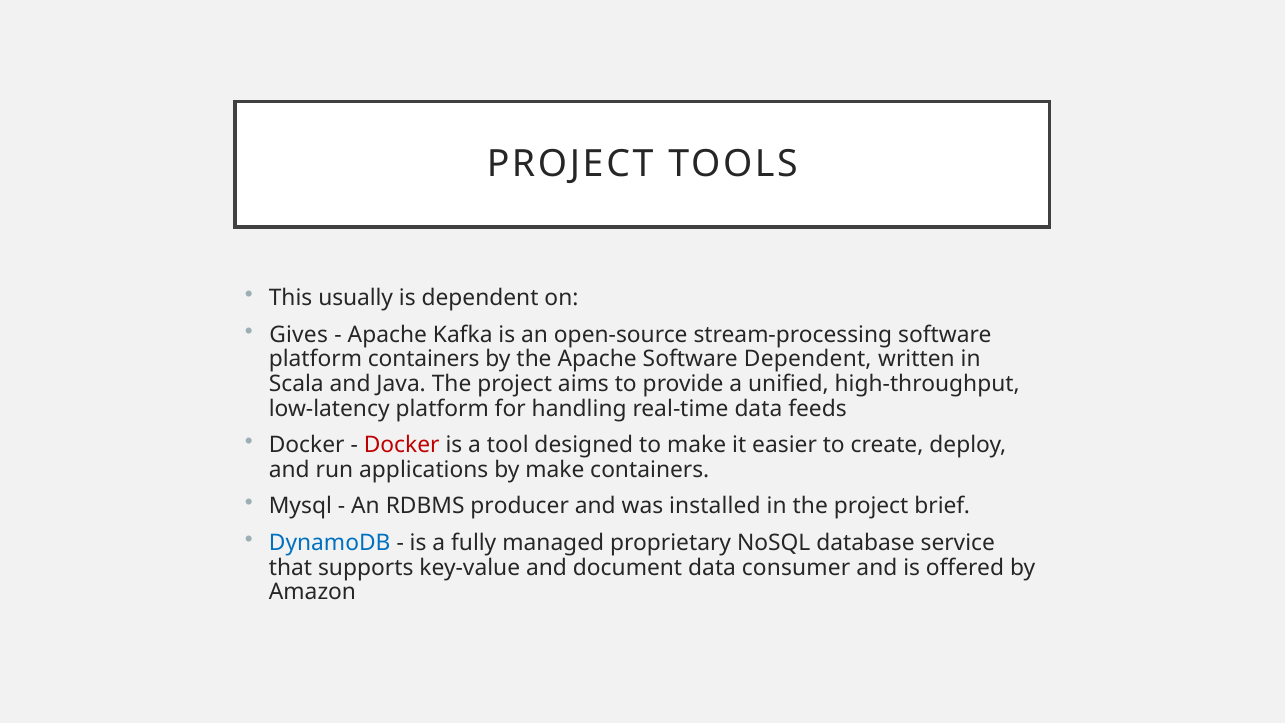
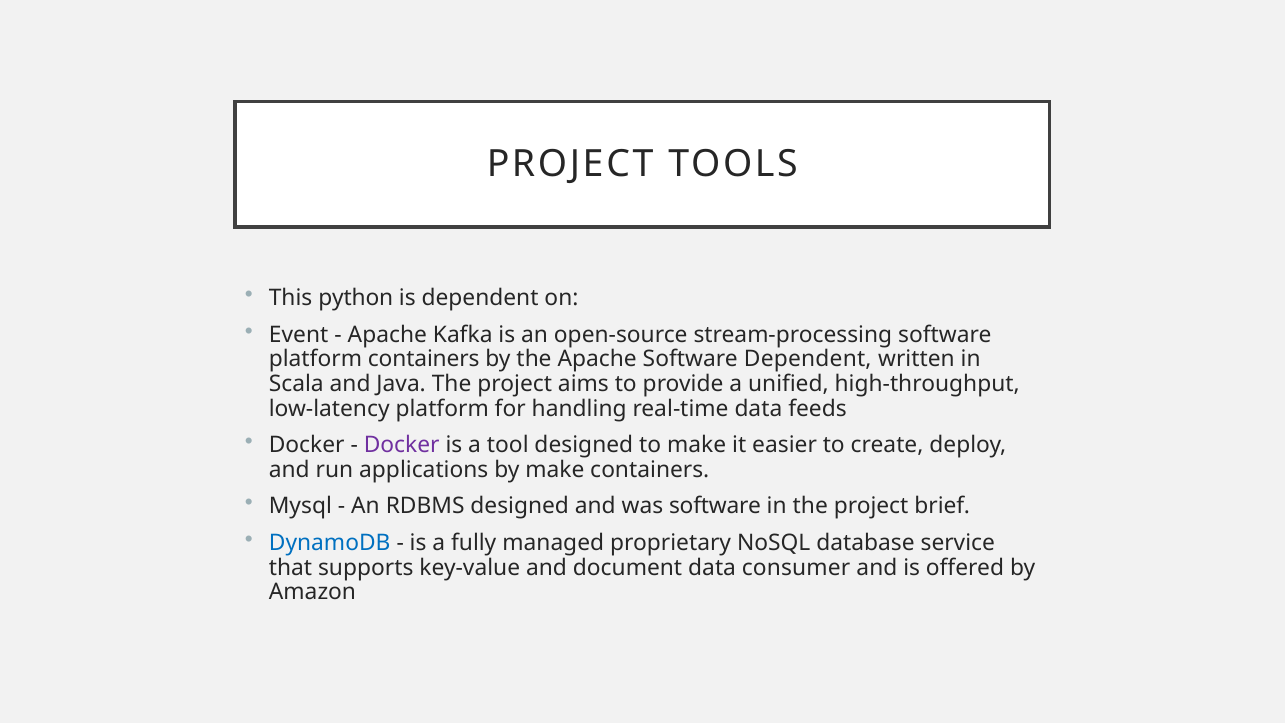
usually: usually -> python (356, 298)
Gives: Gives -> Event (299, 335)
Docker colour: red -> purple (402, 445)
RDBMS producer: producer -> designed (520, 506)
was installed: installed -> software (715, 506)
